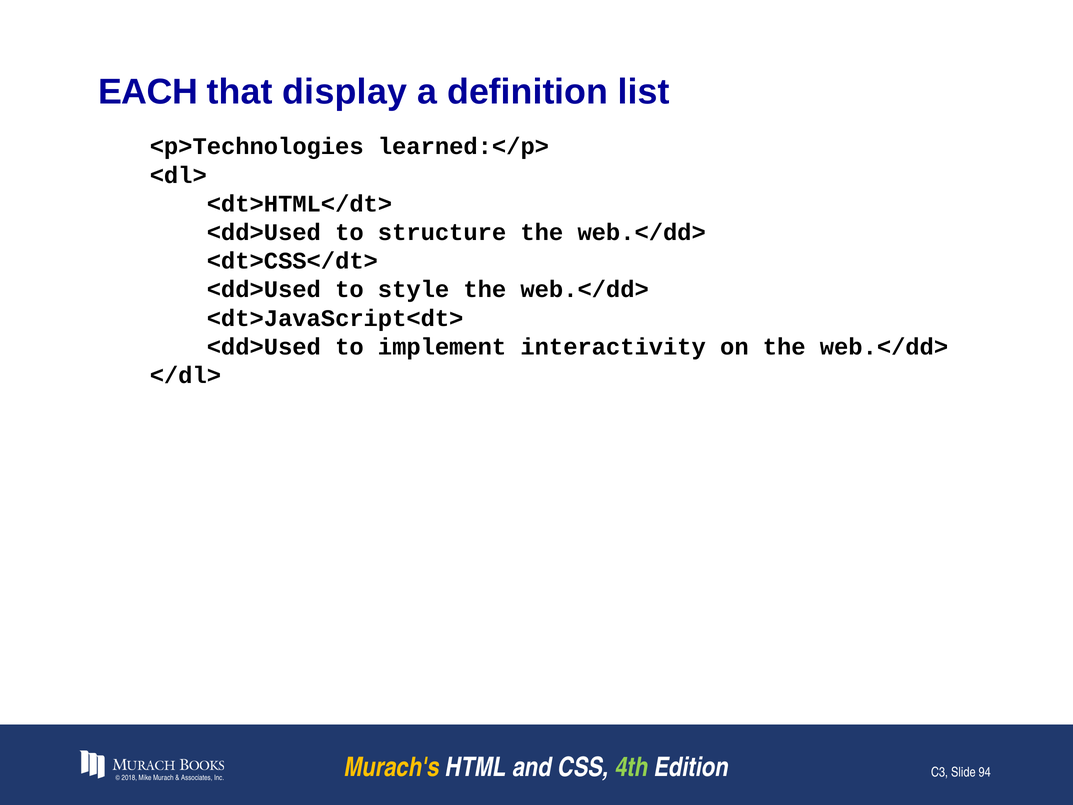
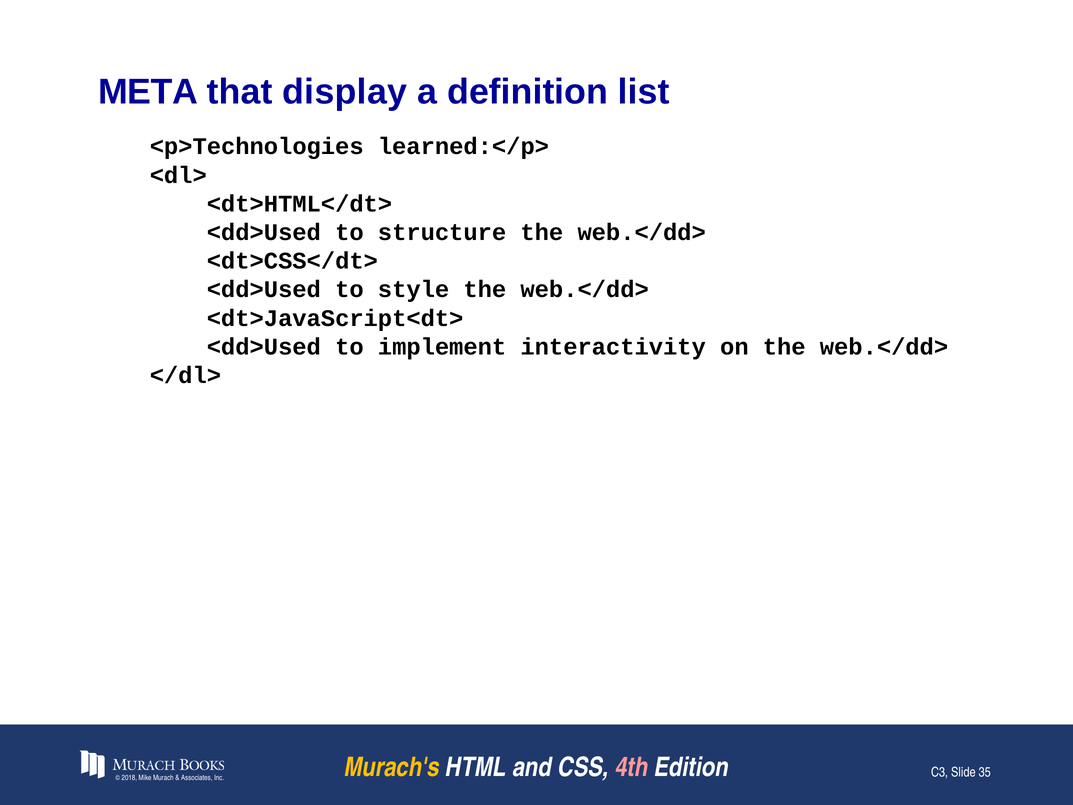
EACH: EACH -> META (148, 92)
4th colour: light green -> pink (632, 767)
94: 94 -> 35 (985, 772)
